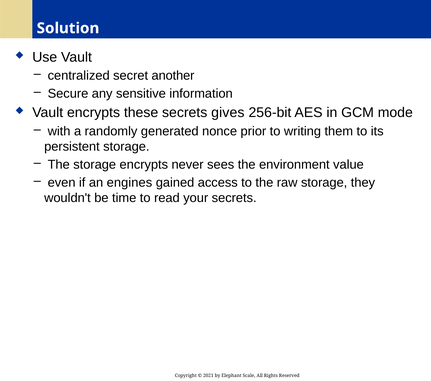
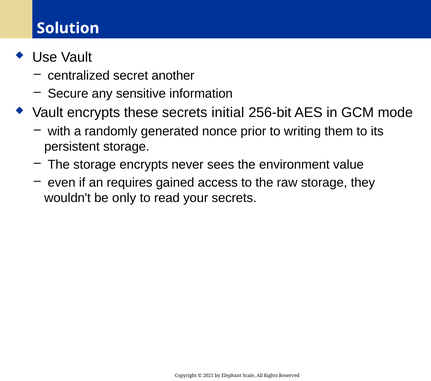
gives: gives -> initial (228, 113)
engines: engines -> requires (130, 183)
time: time -> only (124, 198)
